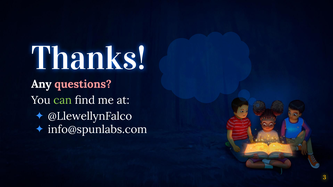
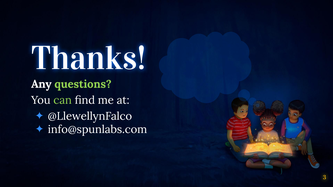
questions colour: pink -> light green (83, 84)
